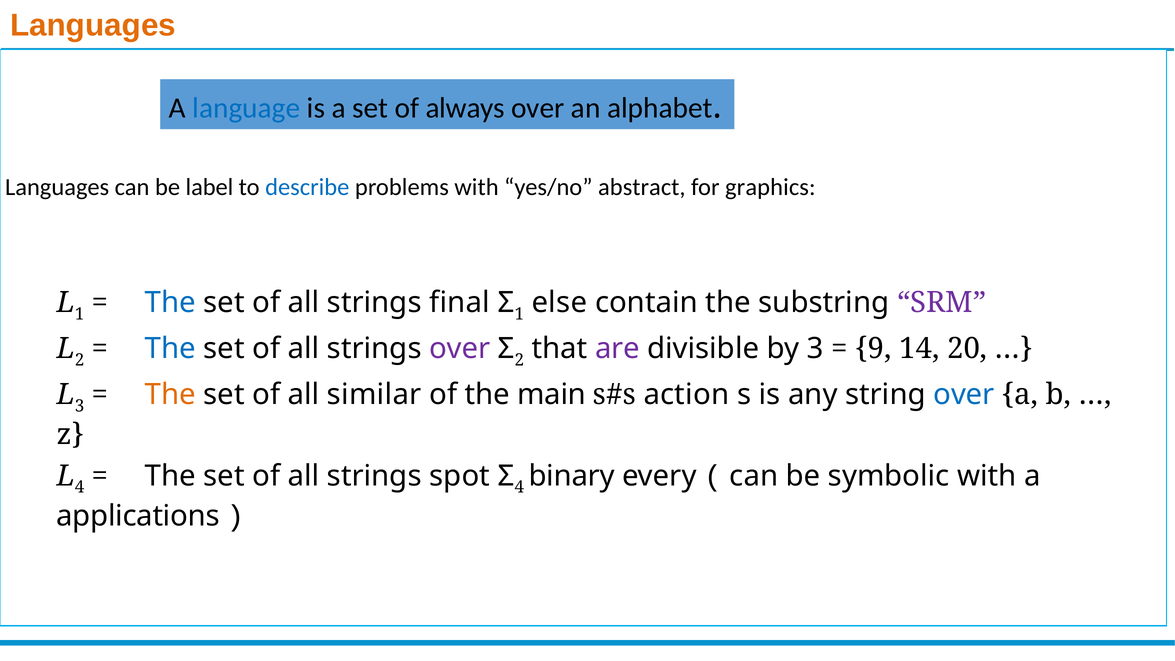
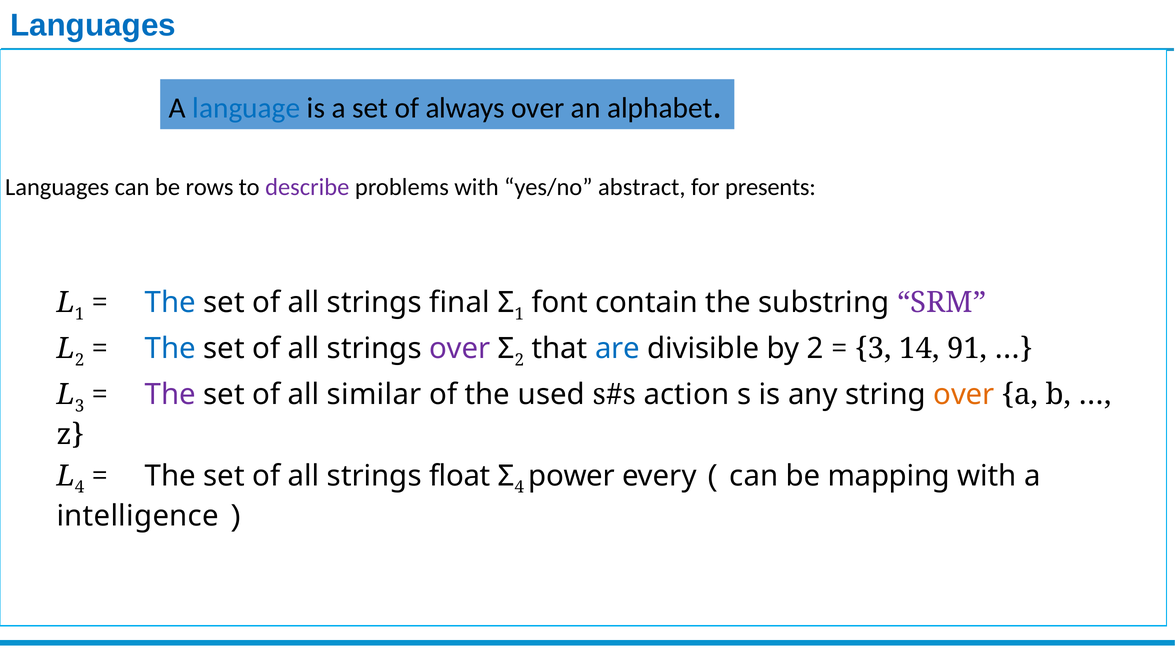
Languages colour: orange -> blue (93, 25)
label: label -> rows (210, 187)
describe colour: blue -> purple (307, 187)
graphics: graphics -> presents (771, 187)
else: else -> font (560, 303)
are colour: purple -> blue (617, 349)
by 3: 3 -> 2 (815, 349)
9: 9 -> 3 (874, 349)
20: 20 -> 91 (967, 349)
The colour: orange -> purple (170, 395)
main: main -> used (551, 395)
over colour: blue -> orange (964, 395)
spot: spot -> float (460, 476)
binary: binary -> power (572, 476)
symbolic: symbolic -> mapping (889, 476)
applications: applications -> intelligence (138, 516)
